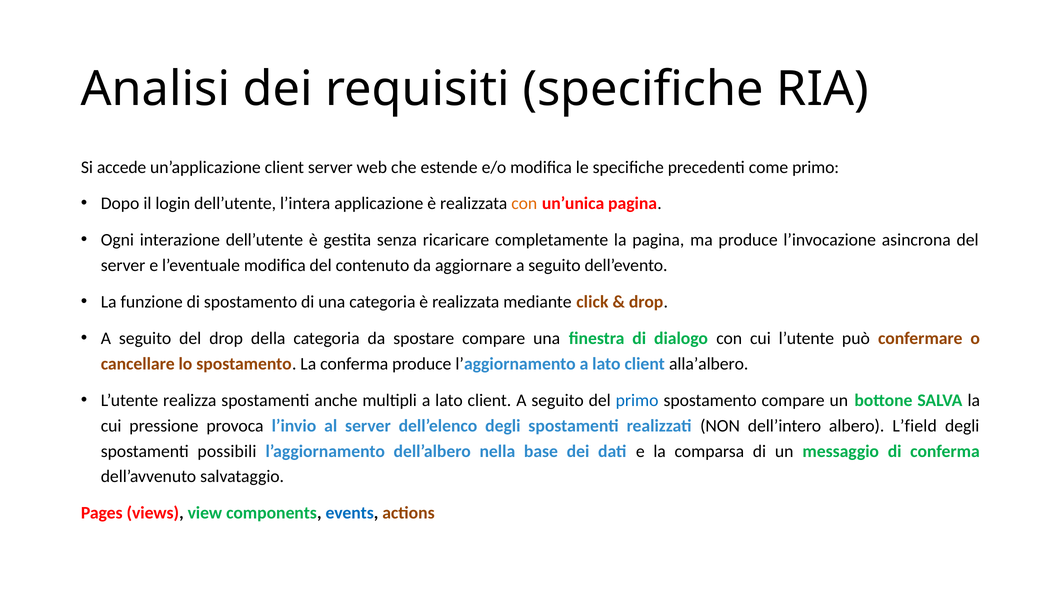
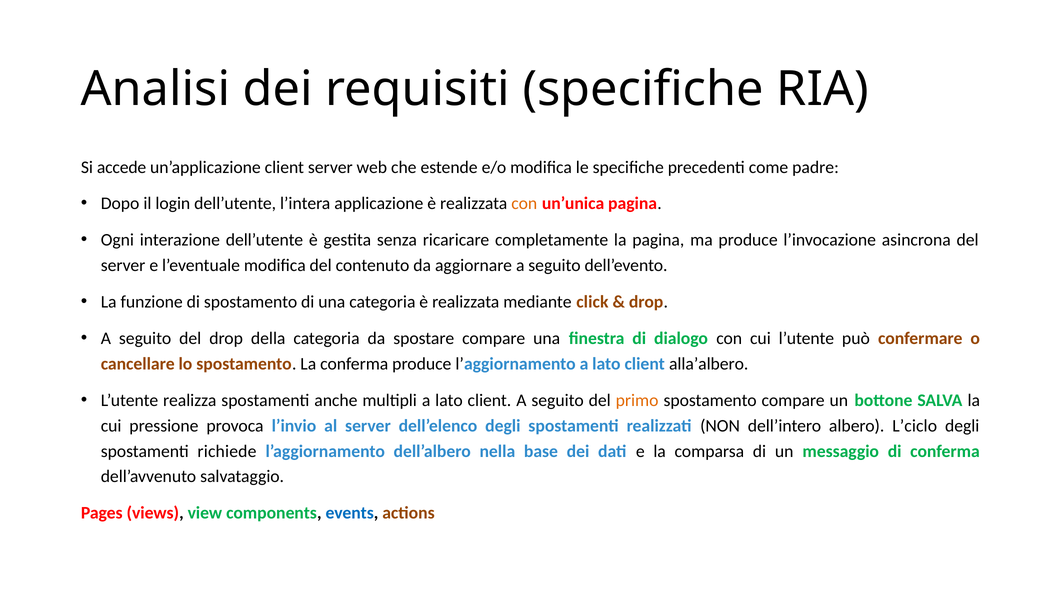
come primo: primo -> padre (816, 167)
primo colour: blue -> orange (637, 400)
L’field: L’field -> L’ciclo (915, 426)
possibili: possibili -> richiede (227, 451)
